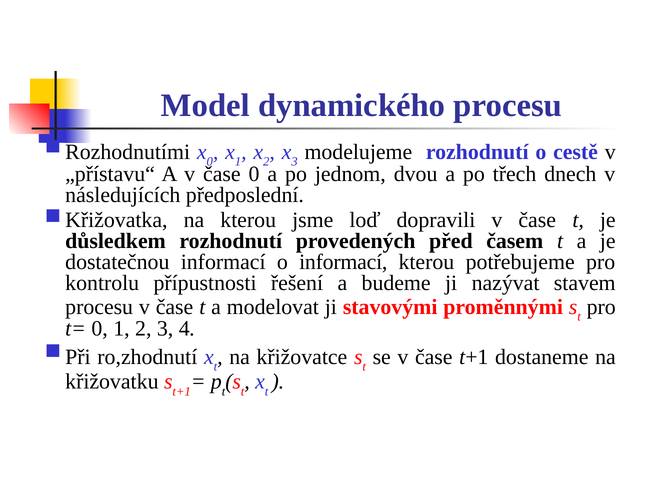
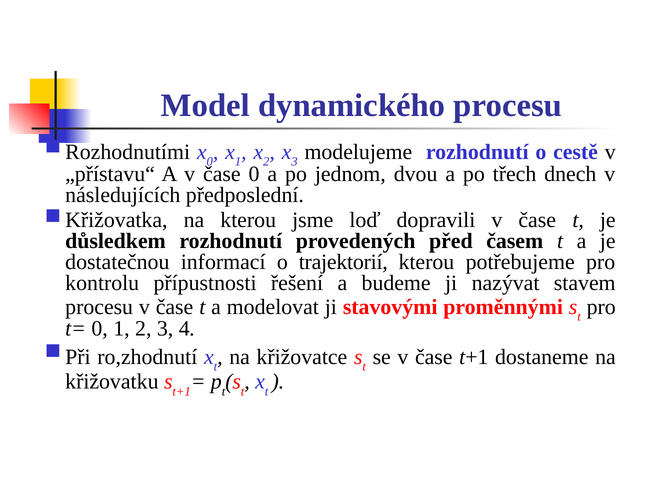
o informací: informací -> trajektorií (343, 262)
